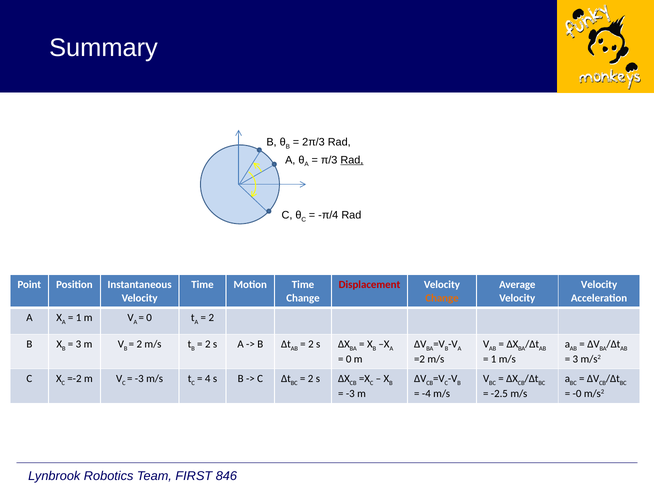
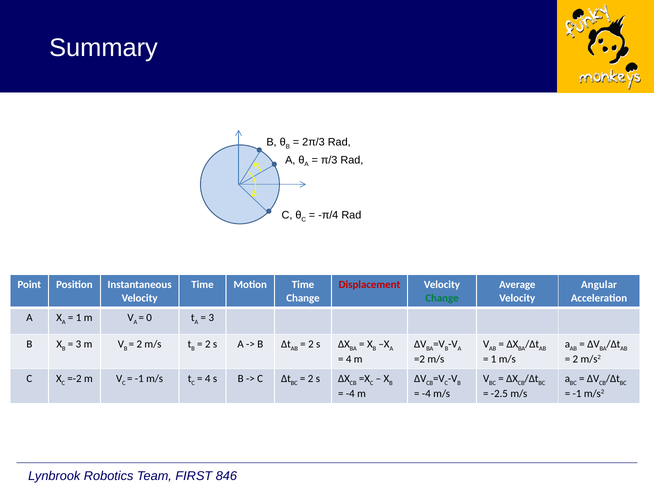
Rad underline: present -> none (352, 160)
Velocity: Velocity -> Angular (599, 285)
Change colour: orange -> green (442, 298)
2: 2 -> 3 (211, 318)
0: 0 -> 4 (349, 359)
3: 3 -> 2 (575, 359)
-3: -3 -> -1 (139, 379)
-3: -3 -> -4 (350, 394)
-0: -0 -> -1 (577, 394)
